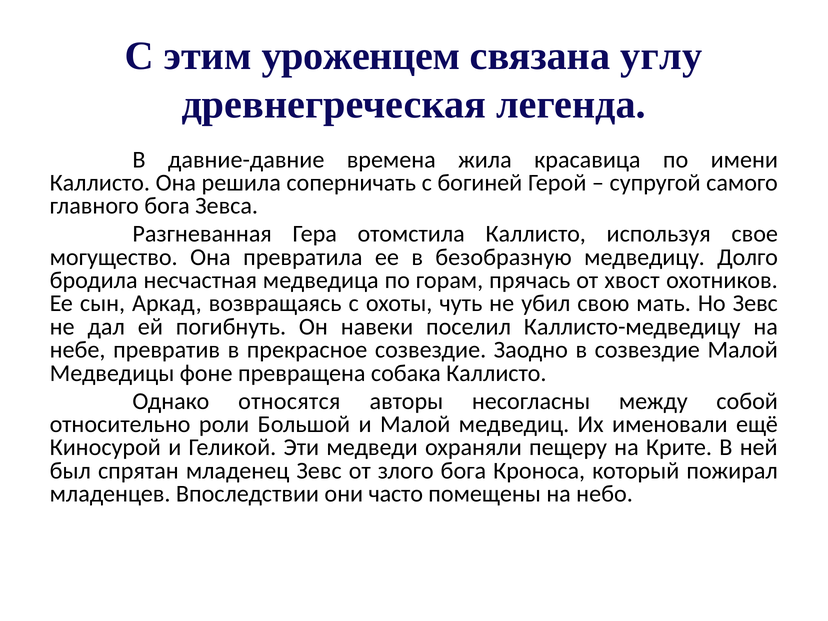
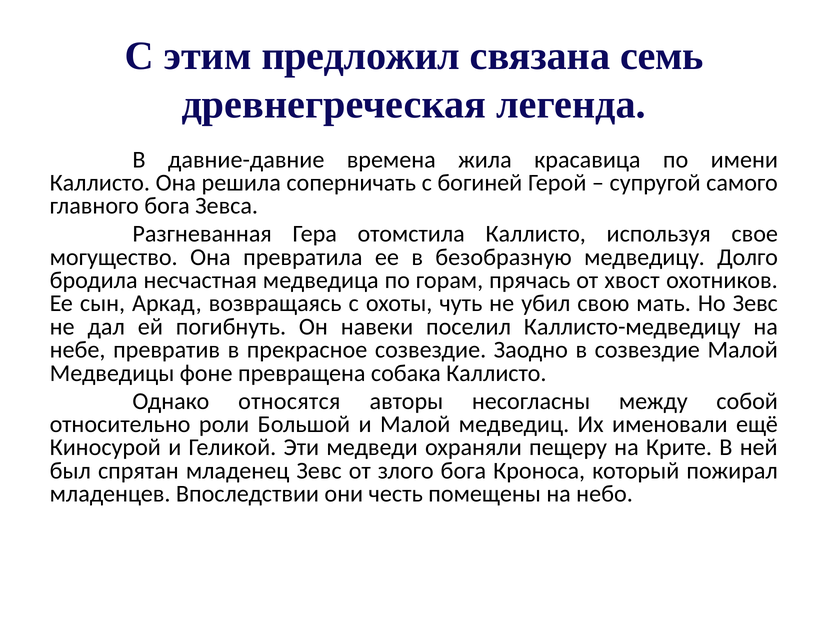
уроженцем: уроженцем -> предложил (361, 56)
углу: углу -> семь (662, 56)
часто: часто -> честь (396, 494)
